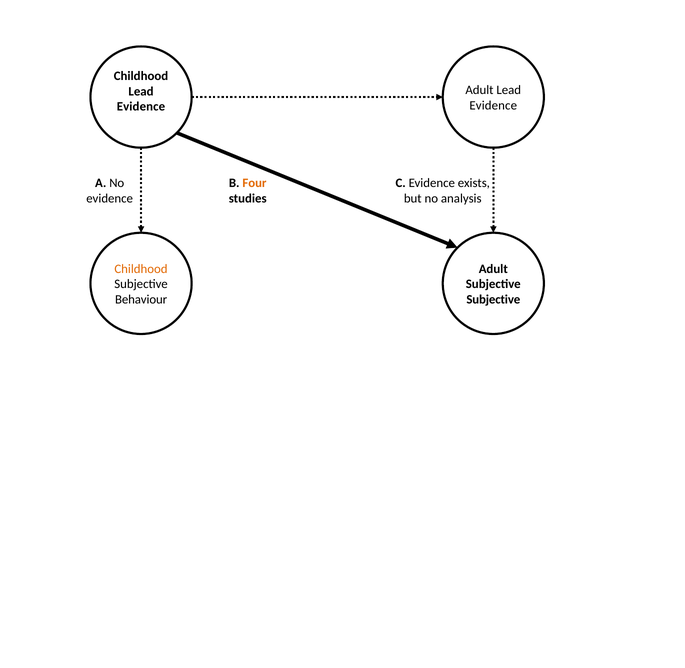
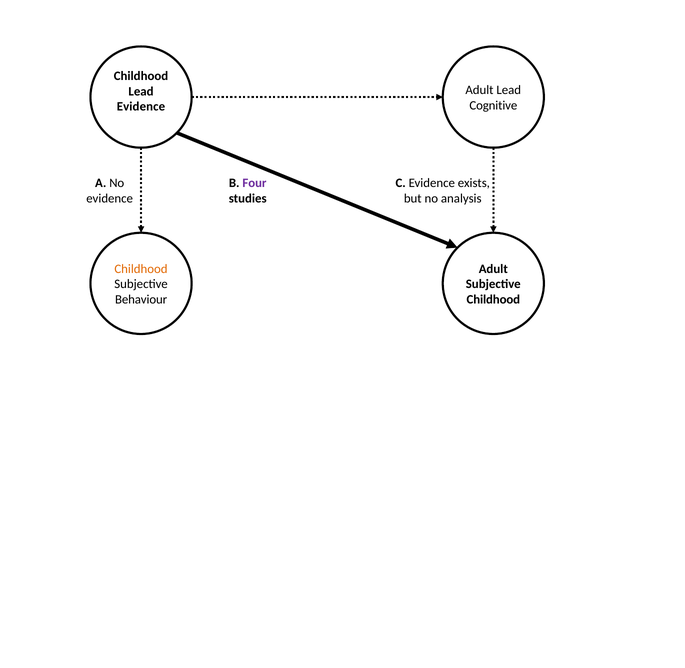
Evidence: Evidence -> Cognitive (493, 106)
Four colour: orange -> purple (254, 183)
Subjective: Subjective -> Childhood (493, 299)
